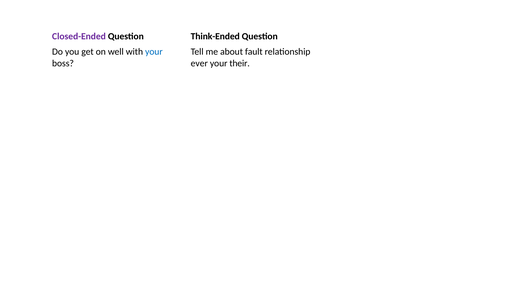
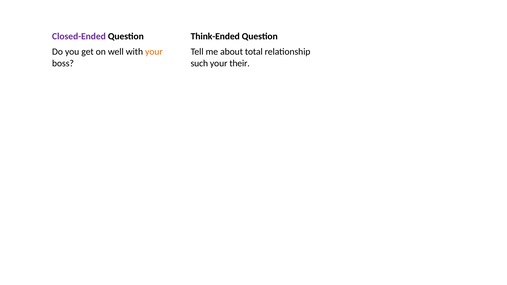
your colour: blue -> orange (154, 52)
fault: fault -> total (254, 52)
ever: ever -> such (199, 63)
